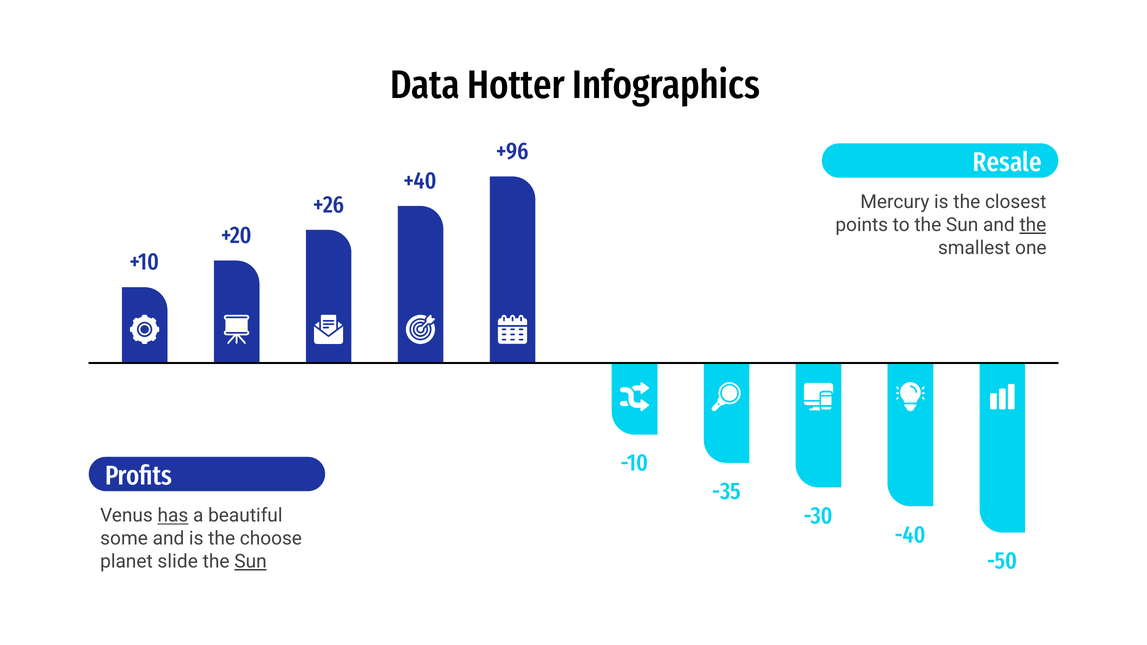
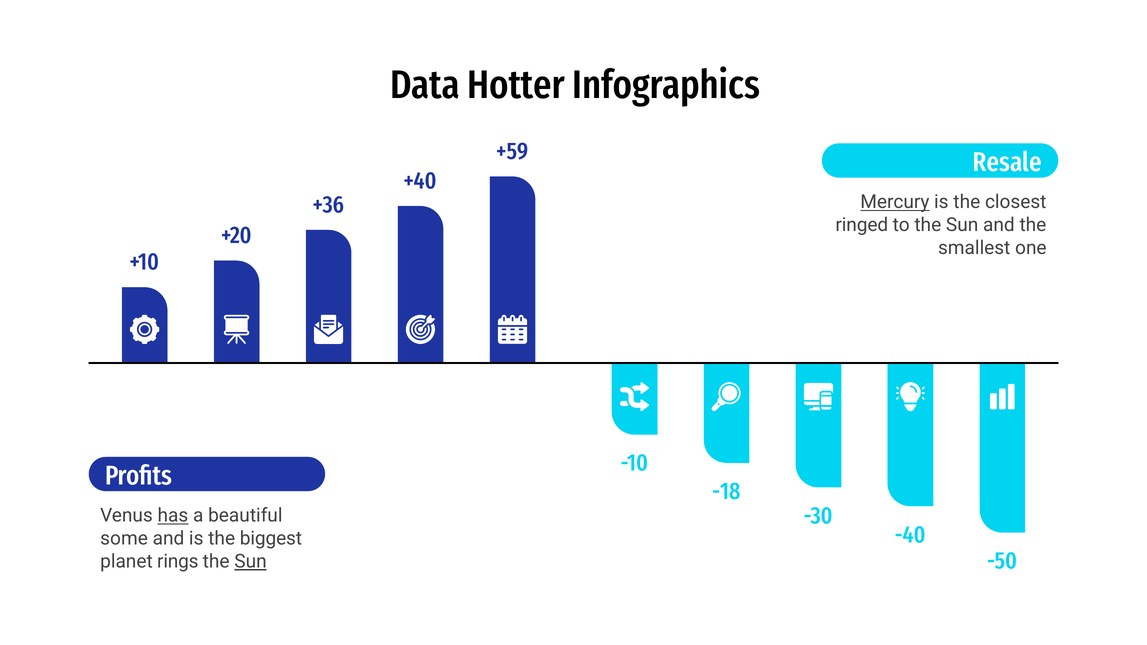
+96: +96 -> +59 (512, 151)
Mercury underline: none -> present (895, 202)
+26: +26 -> +36 (329, 205)
points: points -> ringed (862, 225)
the underline: present -> none (1033, 225)
-35: -35 -> -18 (726, 492)
choose: choose -> biggest (271, 539)
slide: slide -> rings (178, 562)
